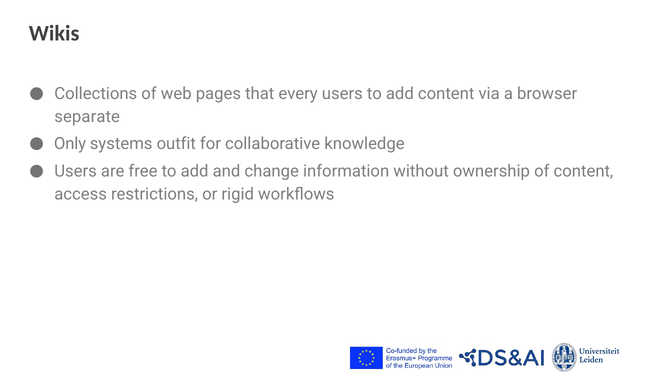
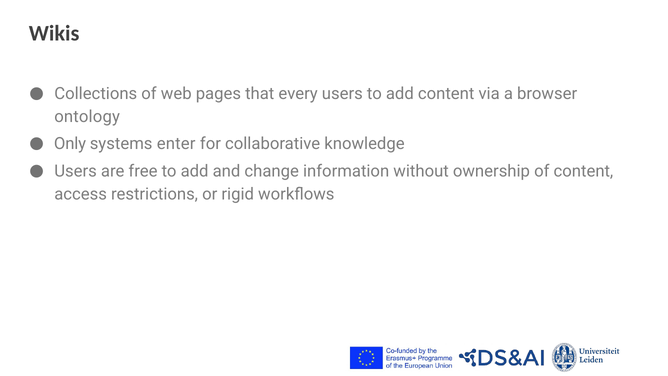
separate: separate -> ontology (87, 116)
outfit: outfit -> enter (176, 144)
